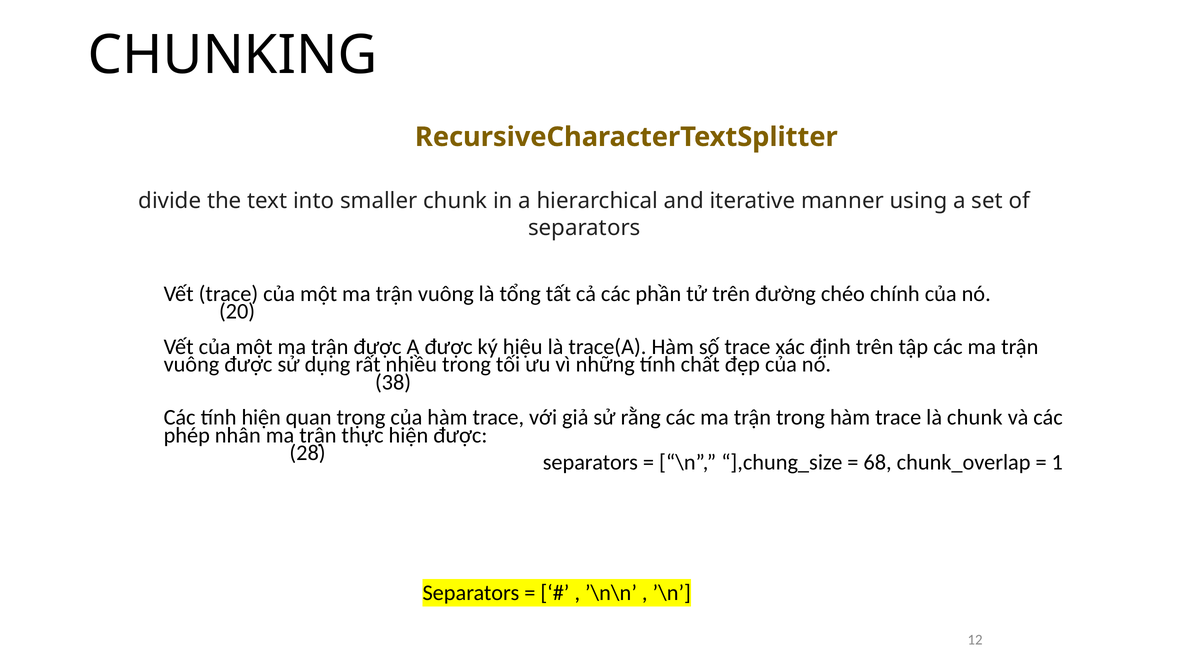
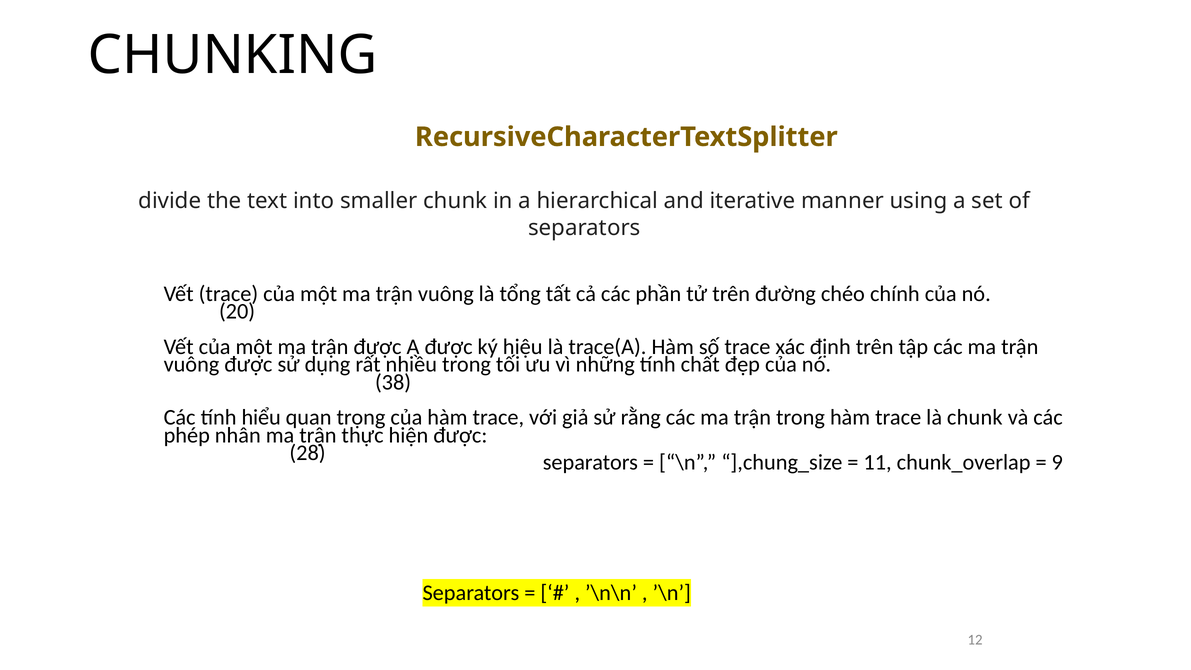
tính hiện: hiện -> hiểu (261, 418)
68: 68 -> 11 (878, 463)
1: 1 -> 9 (1057, 463)
